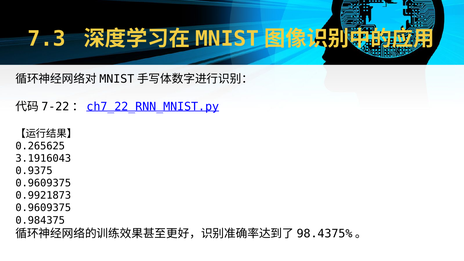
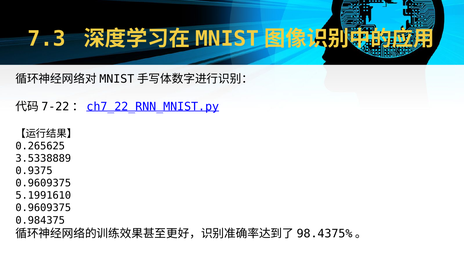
3.1916043: 3.1916043 -> 3.5338889 (43, 158)
0.9921873: 0.9921873 -> 5.1991610 (43, 196)
